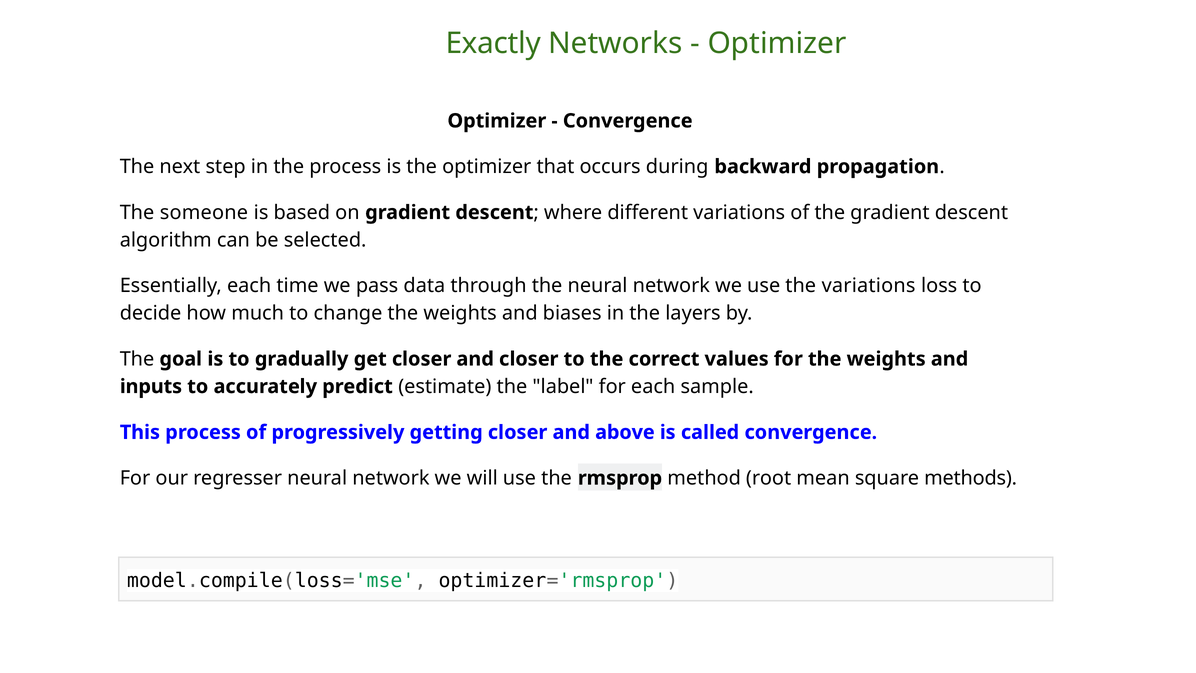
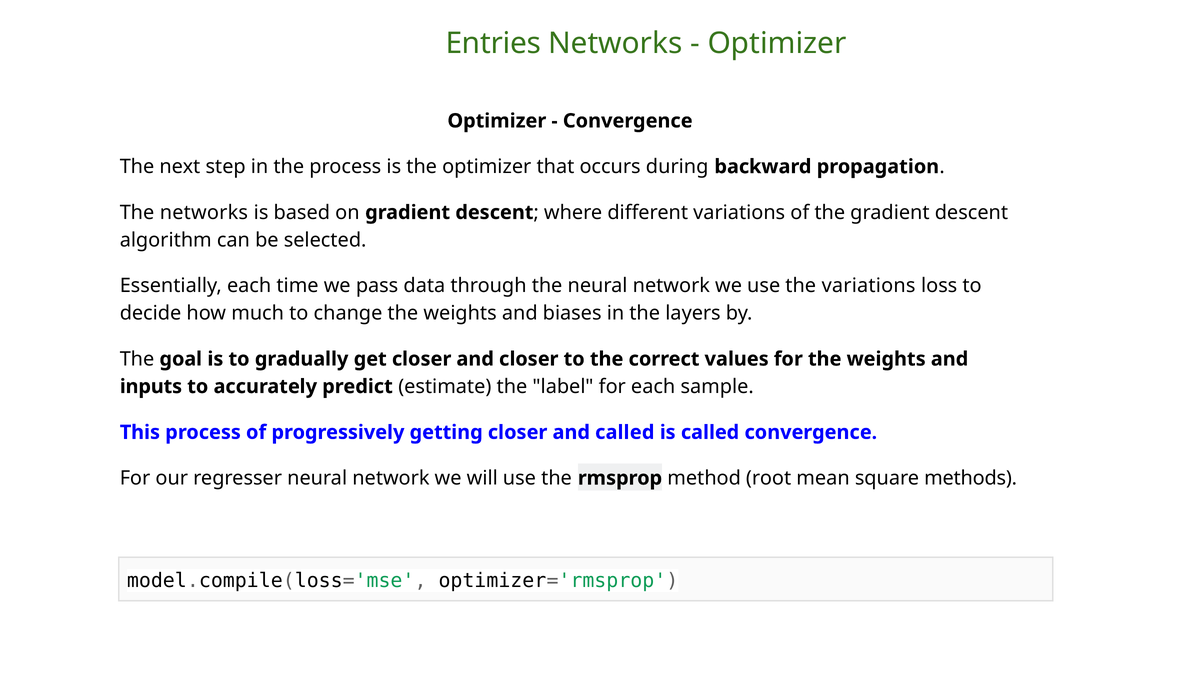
Exactly: Exactly -> Entries (493, 43)
The someone: someone -> networks (204, 212)
and above: above -> called (625, 432)
